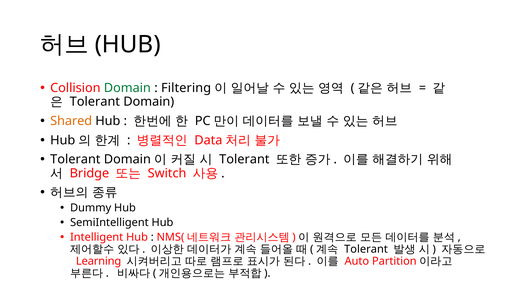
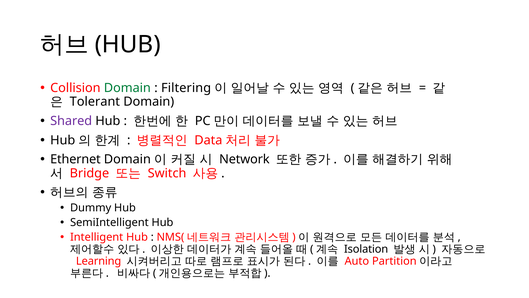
Shared colour: orange -> purple (71, 121)
Tolerant: Tolerant -> Ethernet (75, 159)
Tolerant: Tolerant -> Network (244, 159)
Tolerant: Tolerant -> Isolation (366, 249)
